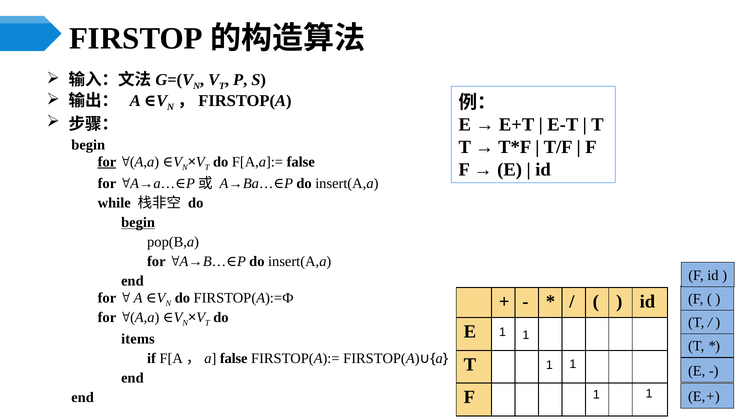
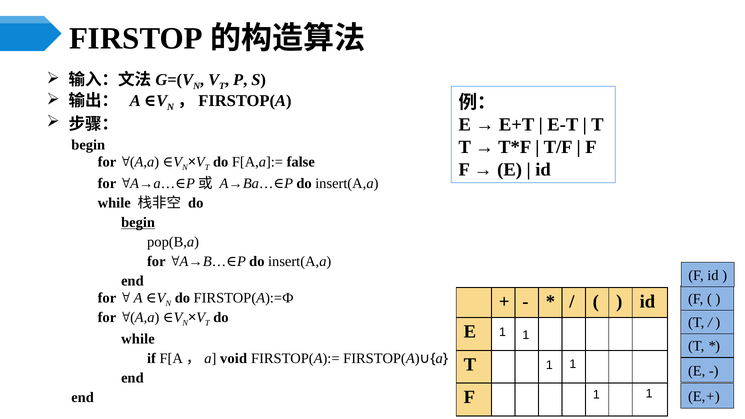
for underline: present -> none (107, 162)
items: items -> while (138, 339)
F[A，a false: false -> void (234, 359)
